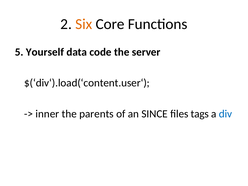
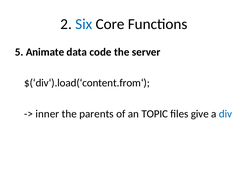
Six colour: orange -> blue (84, 24)
Yourself: Yourself -> Animate (45, 52)
$(‘div‘).load(‘content.user‘: $(‘div‘).load(‘content.user‘ -> $(‘div‘).load(‘content.from‘ (87, 83)
SINCE: SINCE -> TOPIC (155, 114)
tags: tags -> give (200, 114)
